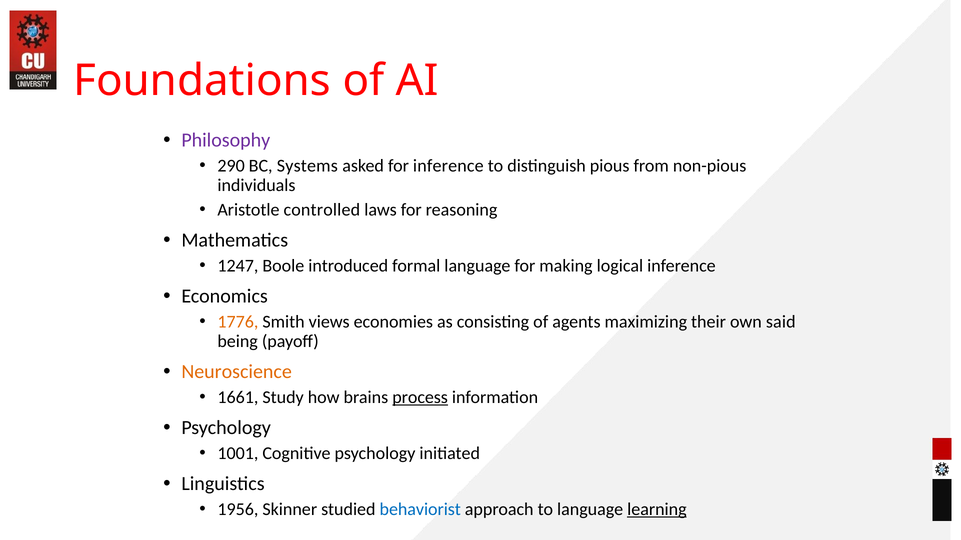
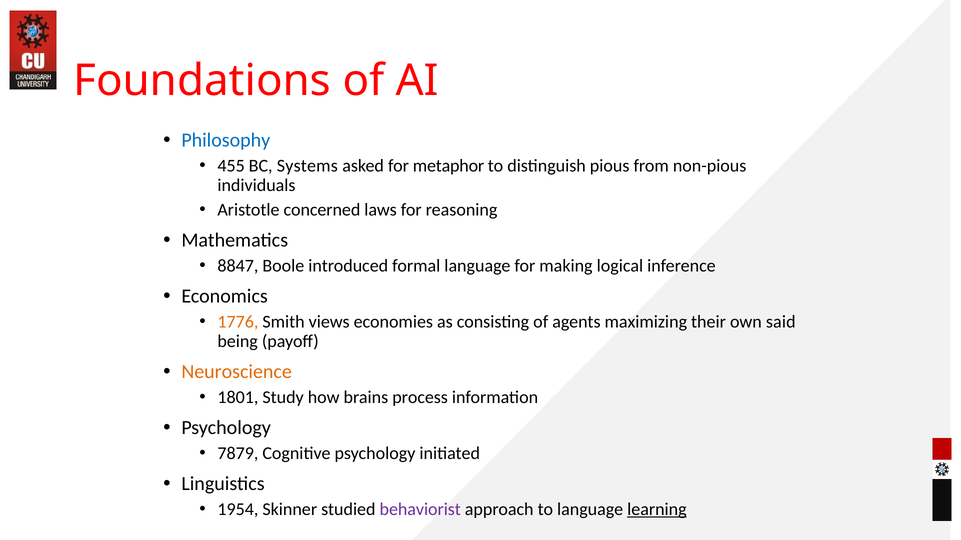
Philosophy colour: purple -> blue (226, 140)
290: 290 -> 455 (231, 166)
for inference: inference -> metaphor (449, 166)
controlled: controlled -> concerned (322, 210)
1247: 1247 -> 8847 (238, 266)
1661: 1661 -> 1801 (238, 398)
process underline: present -> none (420, 398)
1001: 1001 -> 7879 (238, 454)
1956: 1956 -> 1954 (238, 510)
behaviorist colour: blue -> purple (420, 510)
